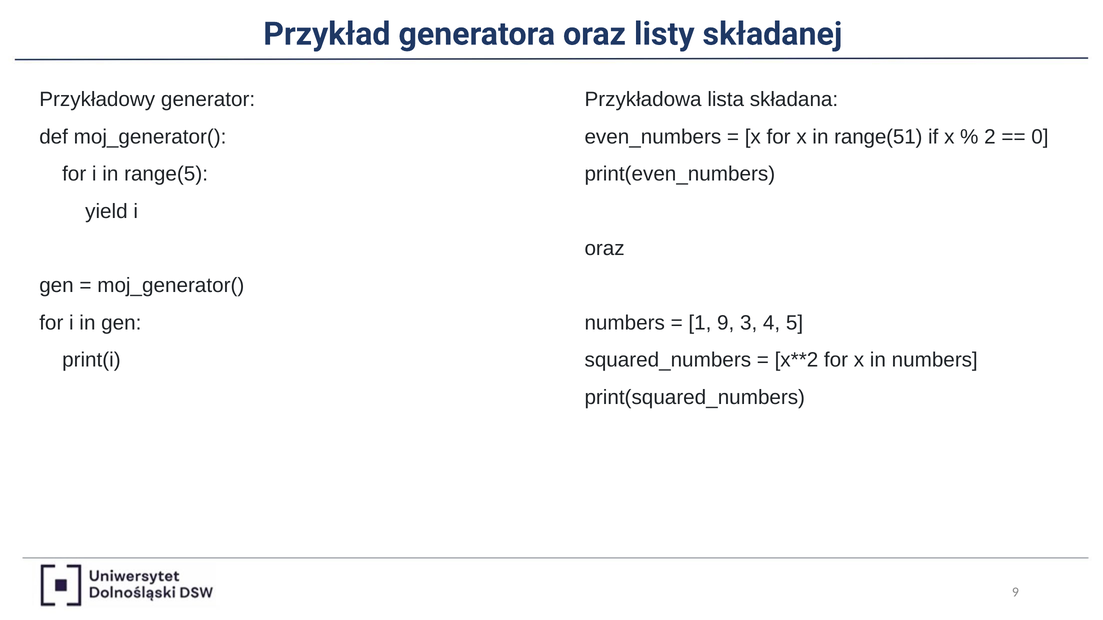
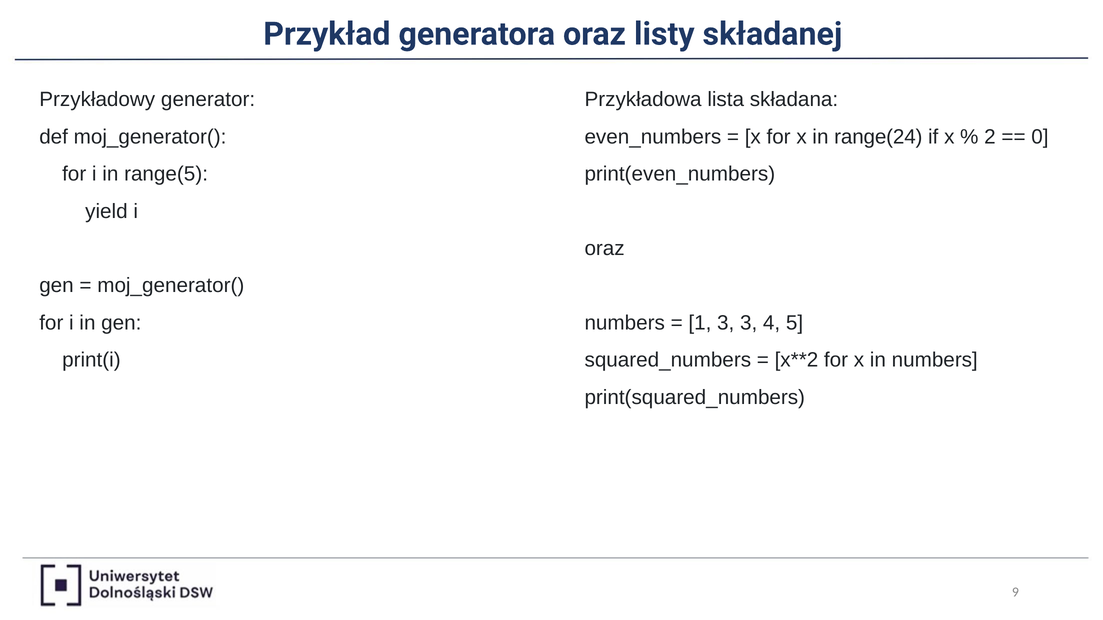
range(51: range(51 -> range(24 (878, 137)
1 9: 9 -> 3 (726, 323)
